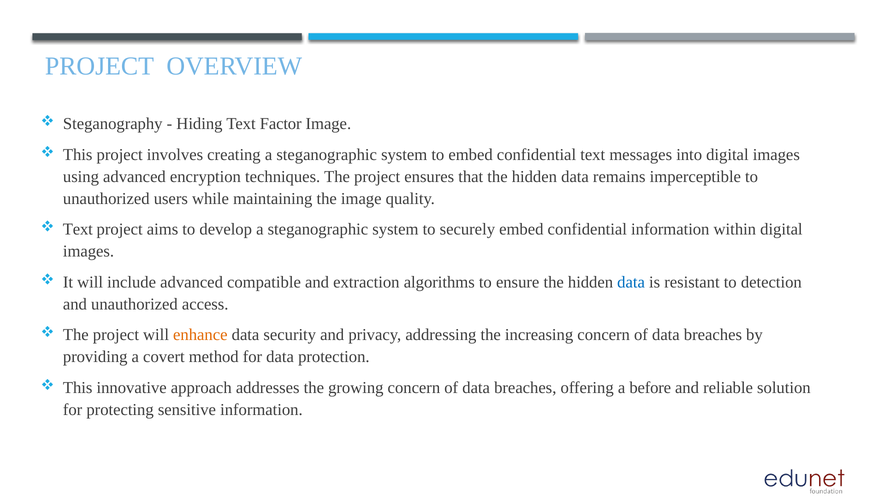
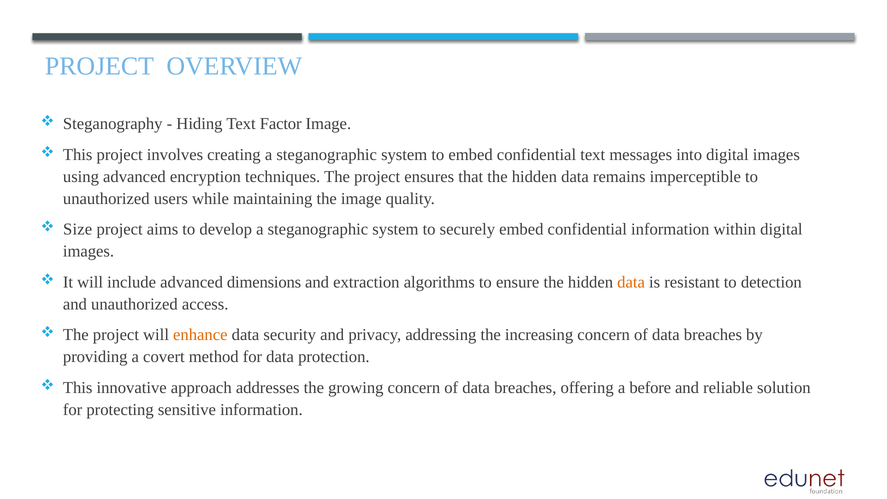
Text: Text -> Size (78, 229)
compatible: compatible -> dimensions (264, 282)
data colour: blue -> orange (631, 282)
